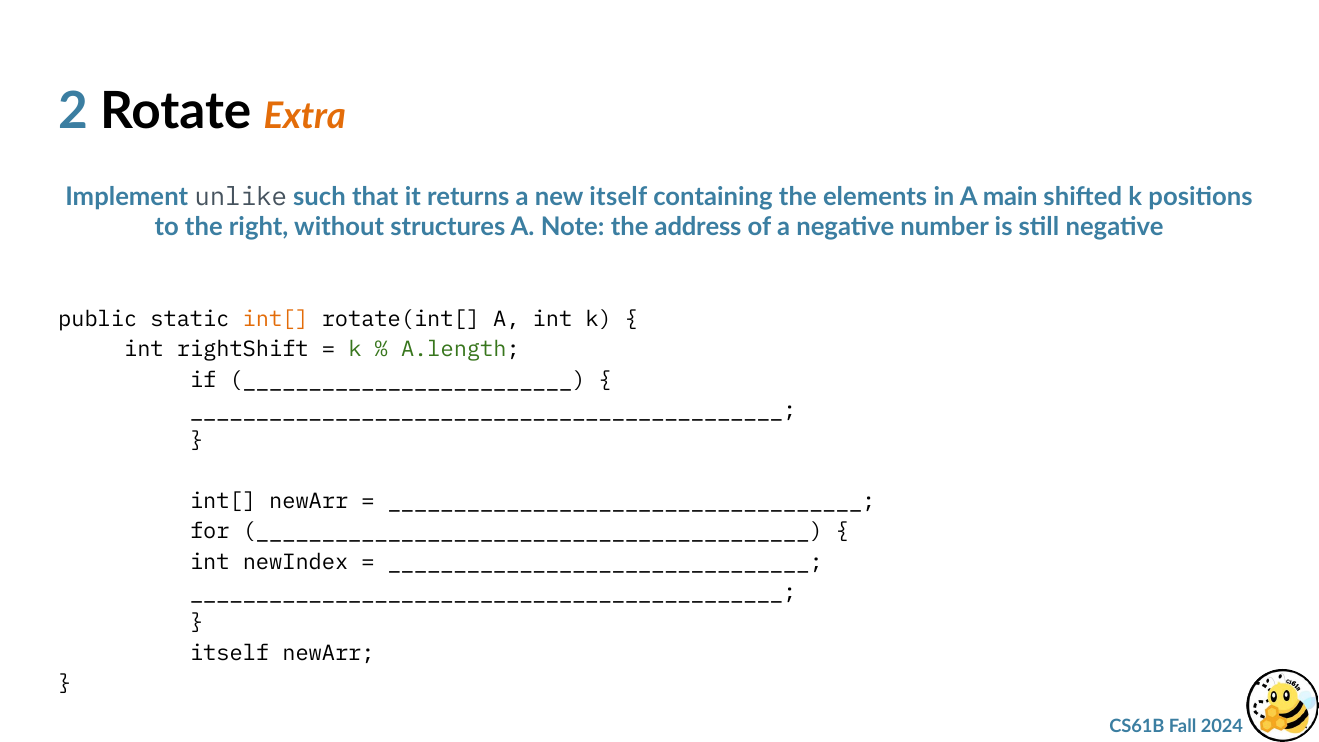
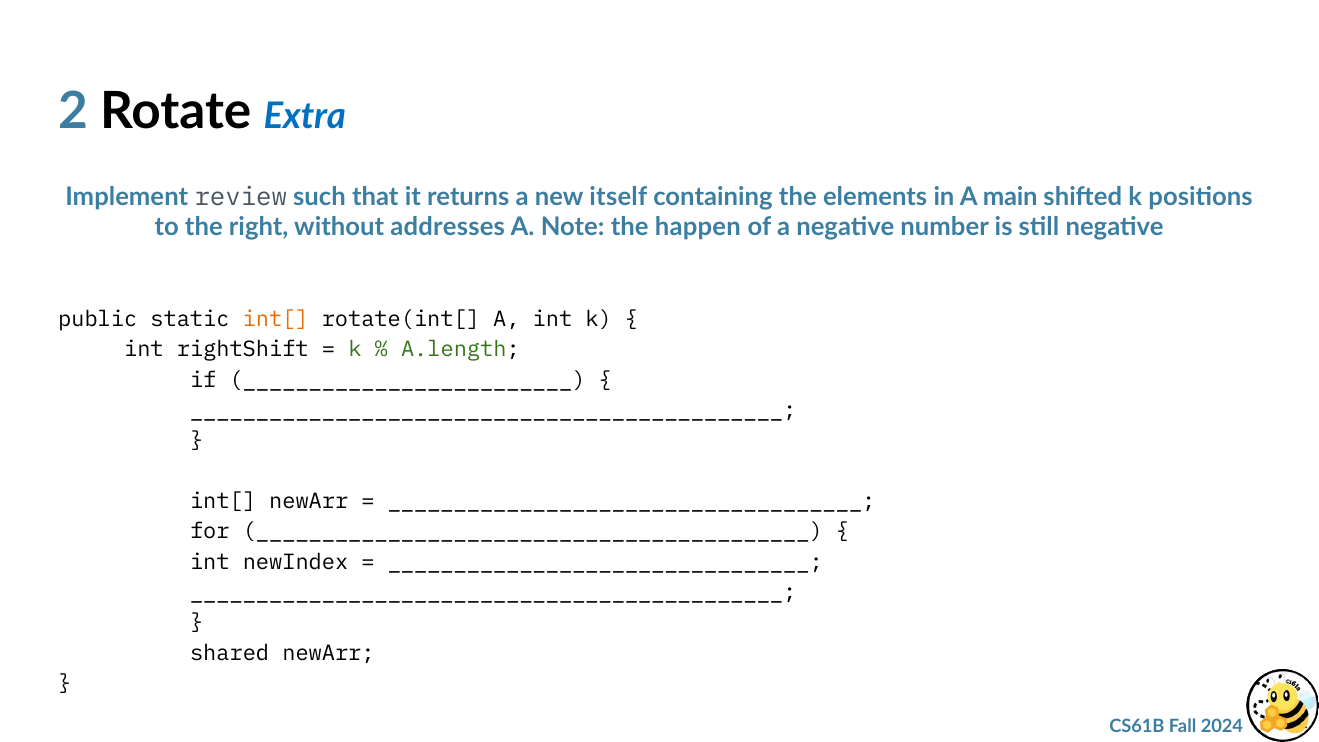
Extra colour: orange -> blue (305, 117)
unlike: unlike -> review (241, 197)
structures: structures -> addresses (448, 227)
address: address -> happen (698, 227)
itself: itself -> shared (230, 653)
